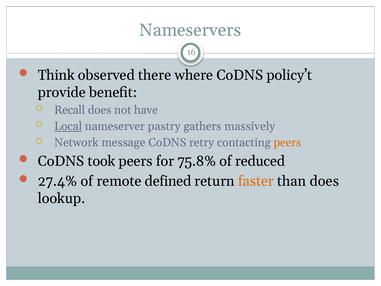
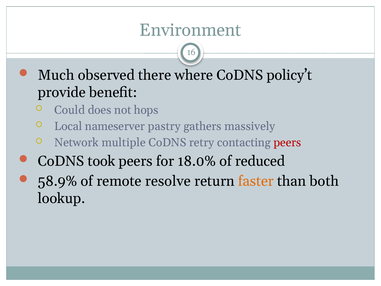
Nameservers: Nameservers -> Environment (190, 30)
Think: Think -> Much (56, 75)
Recall: Recall -> Could (70, 110)
have: have -> hops (146, 110)
Local underline: present -> none (68, 126)
message: message -> multiple (124, 142)
peers colour: orange -> red (287, 142)
75.8%: 75.8% -> 18.0% (197, 161)
27.4%: 27.4% -> 58.9% (58, 181)
defined: defined -> resolve (168, 181)
than does: does -> both (324, 181)
